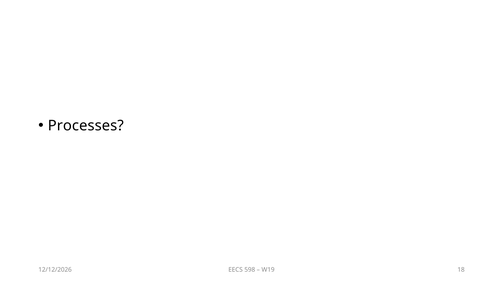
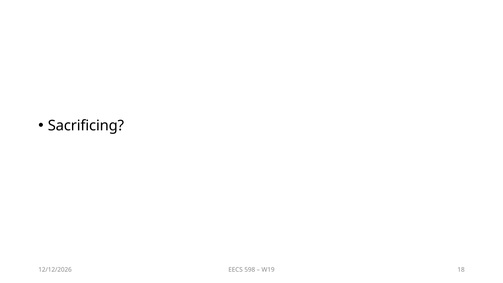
Processes: Processes -> Sacrificing (86, 126)
